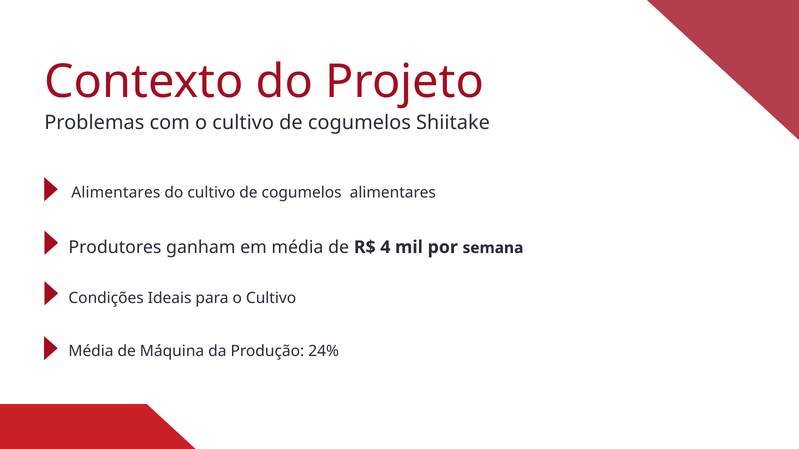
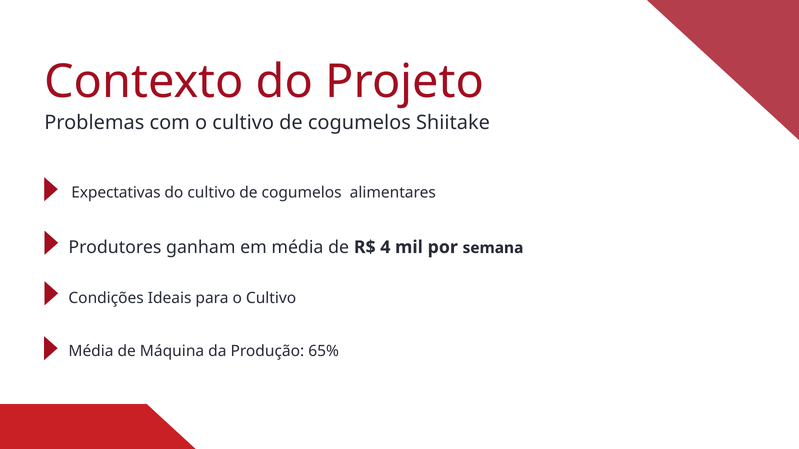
Alimentares: Alimentares -> Expectativas (116, 193)
24%: 24% -> 65% (324, 351)
